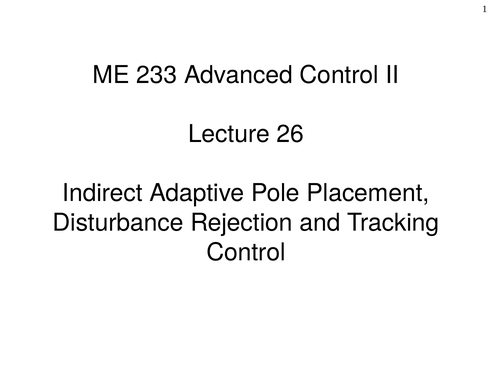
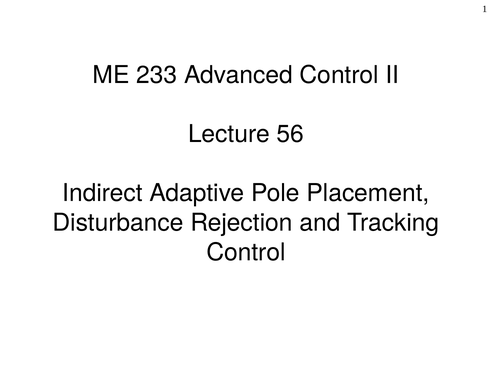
26: 26 -> 56 (290, 134)
